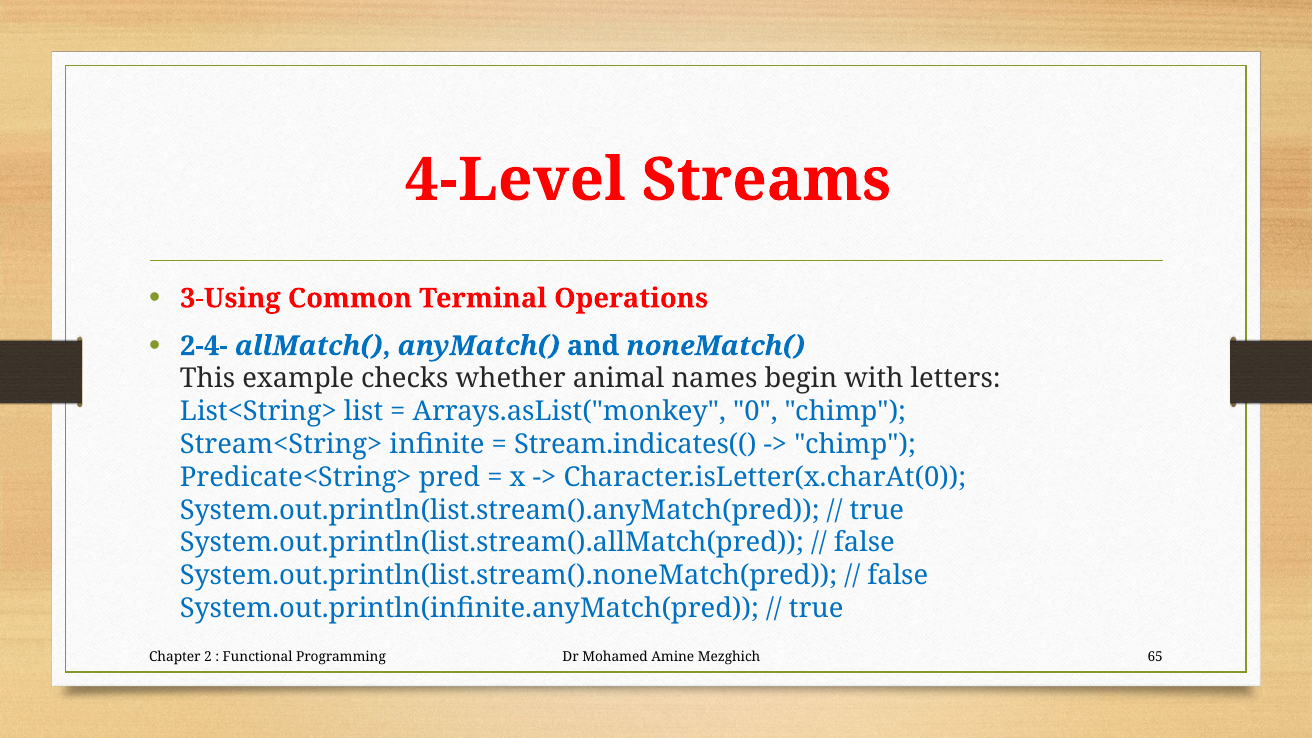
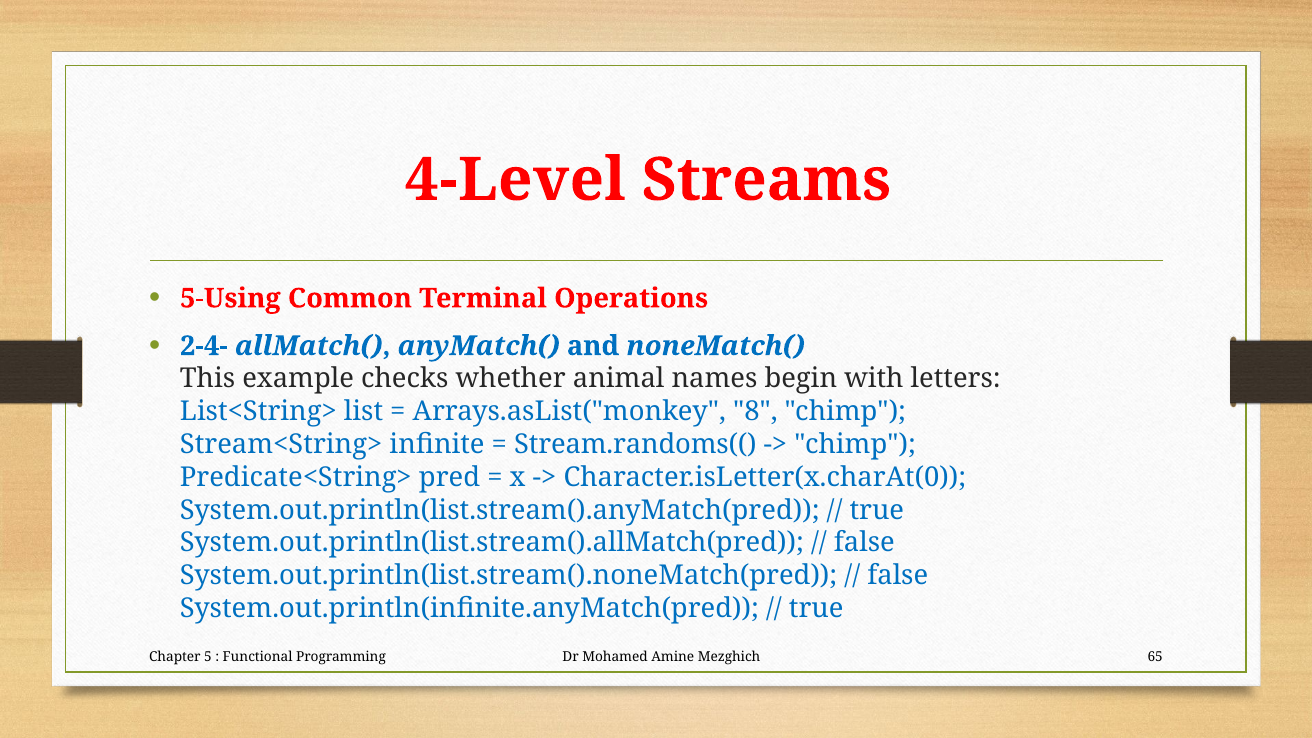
3-Using: 3-Using -> 5-Using (230, 298)
0: 0 -> 8 (755, 412)
Stream.indicates((: Stream.indicates(( -> Stream.randoms(( (635, 444)
2: 2 -> 5 (208, 657)
